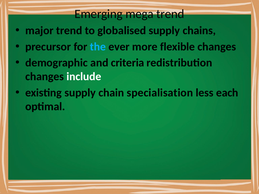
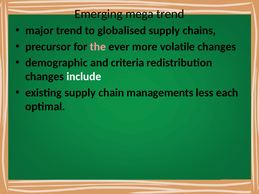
the colour: light blue -> pink (98, 47)
flexible: flexible -> volatile (177, 47)
specialisation: specialisation -> managements (160, 93)
